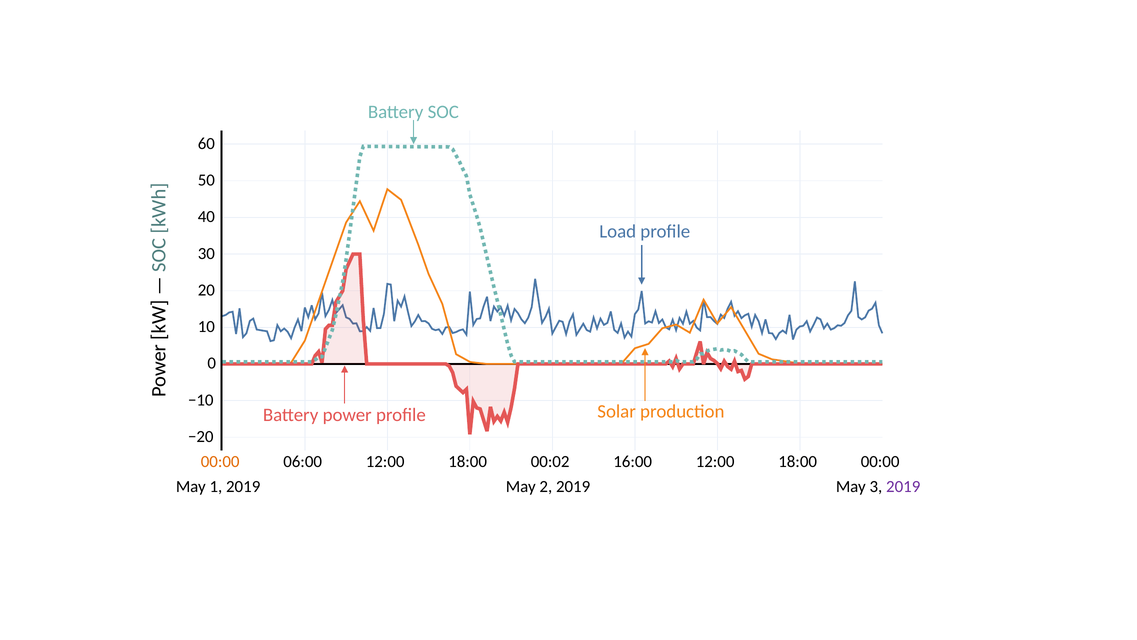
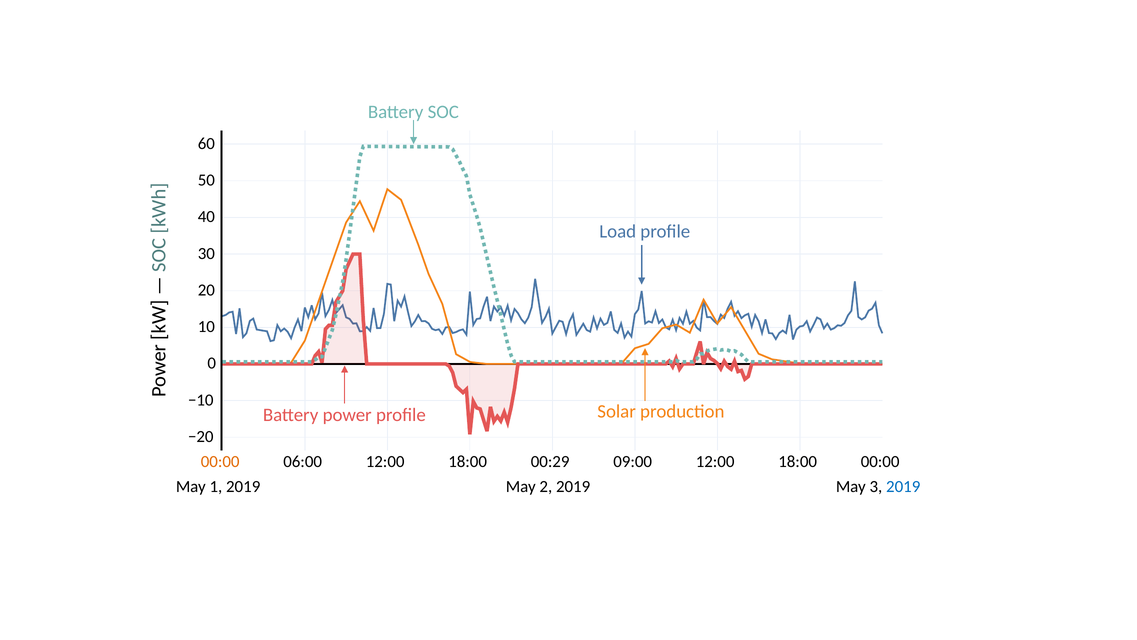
00:02: 00:02 -> 00:29 (550, 461)
16:00: 16:00 -> 09:00 (633, 461)
2019 colour: purple -> blue (903, 486)
